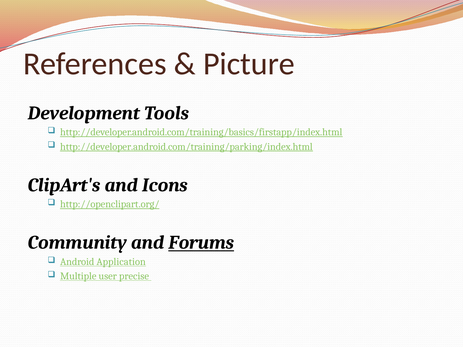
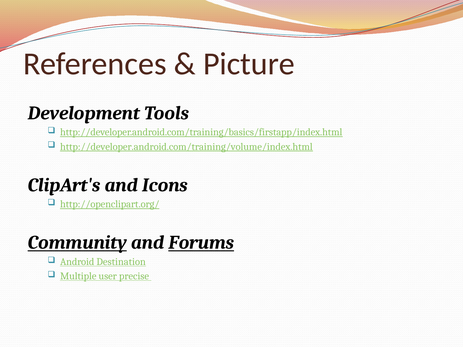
http://developer.android.com/training/parking/index.html: http://developer.android.com/training/parking/index.html -> http://developer.android.com/training/volume/index.html (186, 147)
Community underline: none -> present (77, 243)
Application: Application -> Destination (121, 262)
